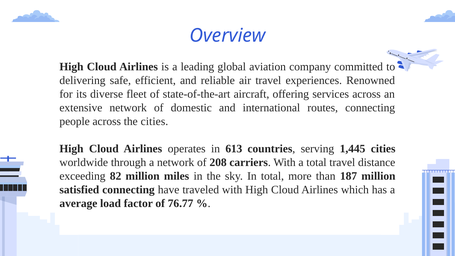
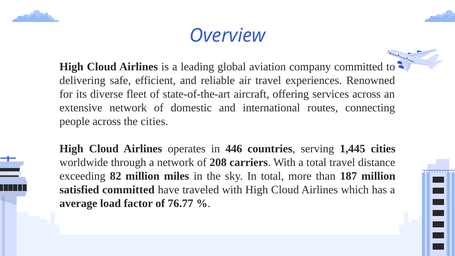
613: 613 -> 446 (234, 149)
satisfied connecting: connecting -> committed (128, 190)
